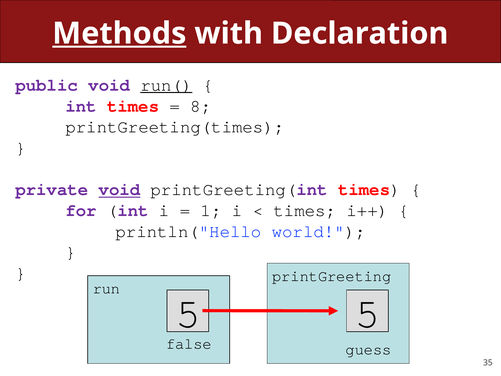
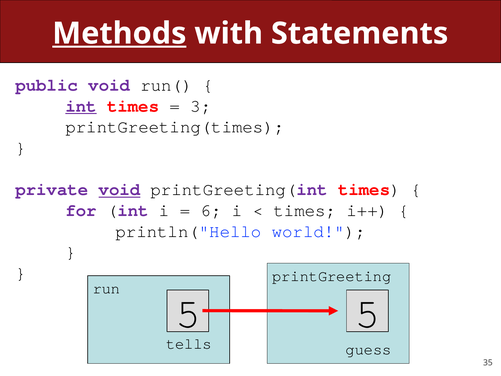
Declaration: Declaration -> Statements (360, 33)
run( underline: present -> none (166, 85)
int underline: none -> present (81, 106)
8: 8 -> 3 (201, 106)
1: 1 -> 6 (211, 210)
false: false -> tells (189, 343)
